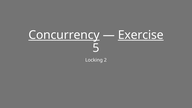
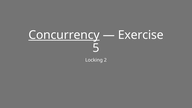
Exercise underline: present -> none (141, 35)
